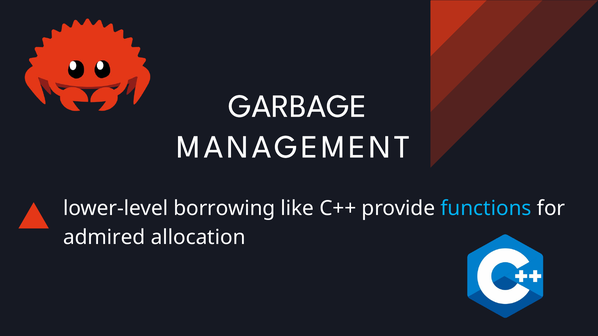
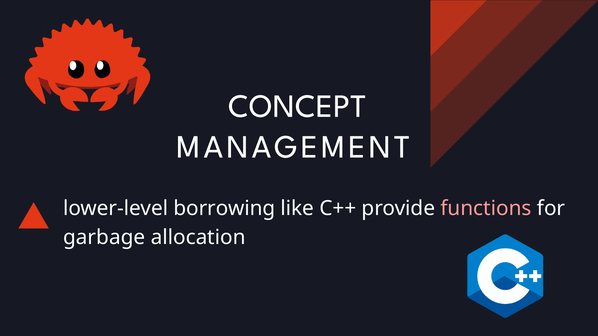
GARBAGE: GARBAGE -> CONCEPT (297, 106)
functions colour: light blue -> pink (486, 208)
admired: admired -> garbage (104, 238)
